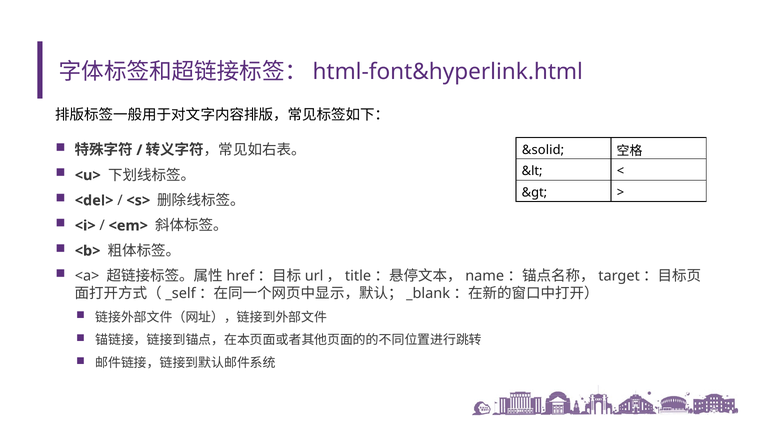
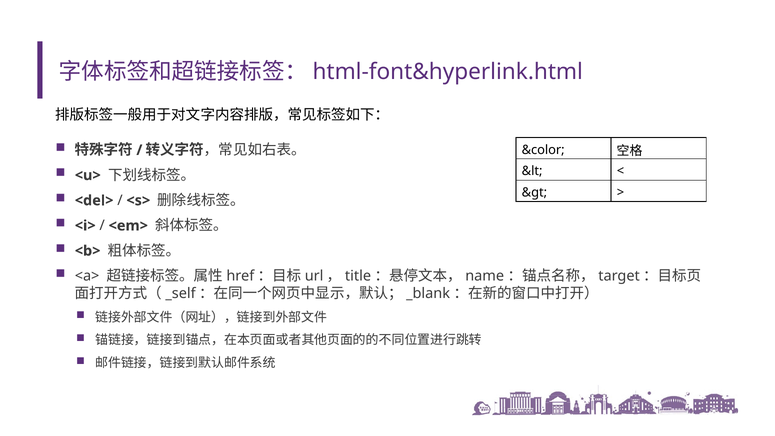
&solid: &solid -> &color (543, 150)
